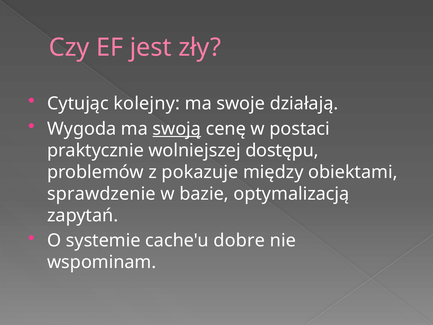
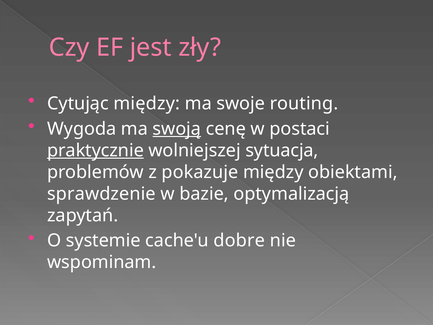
Cytując kolejny: kolejny -> między (147, 103)
działają: działają -> routing (304, 103)
praktycznie underline: none -> present (95, 150)
dostępu: dostępu -> sytuacja (282, 150)
